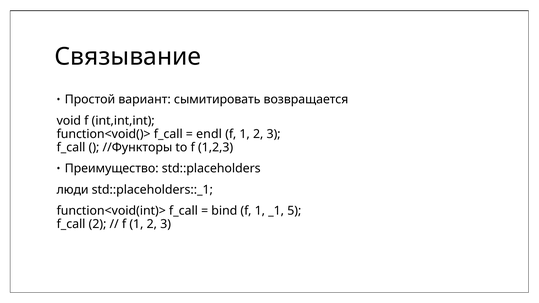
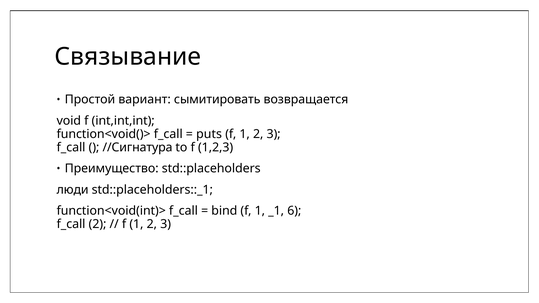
endl: endl -> puts (209, 134)
//Функторы: //Функторы -> //Сигнатура (138, 147)
5: 5 -> 6 (294, 211)
